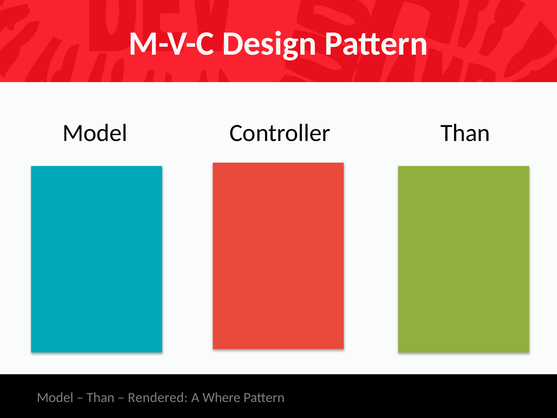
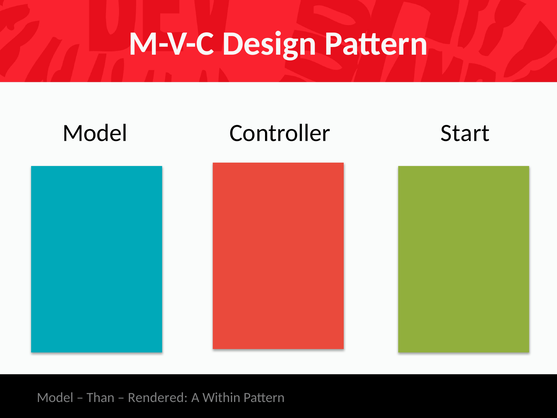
Controller Than: Than -> Start (465, 133)
Where: Where -> Within (221, 397)
